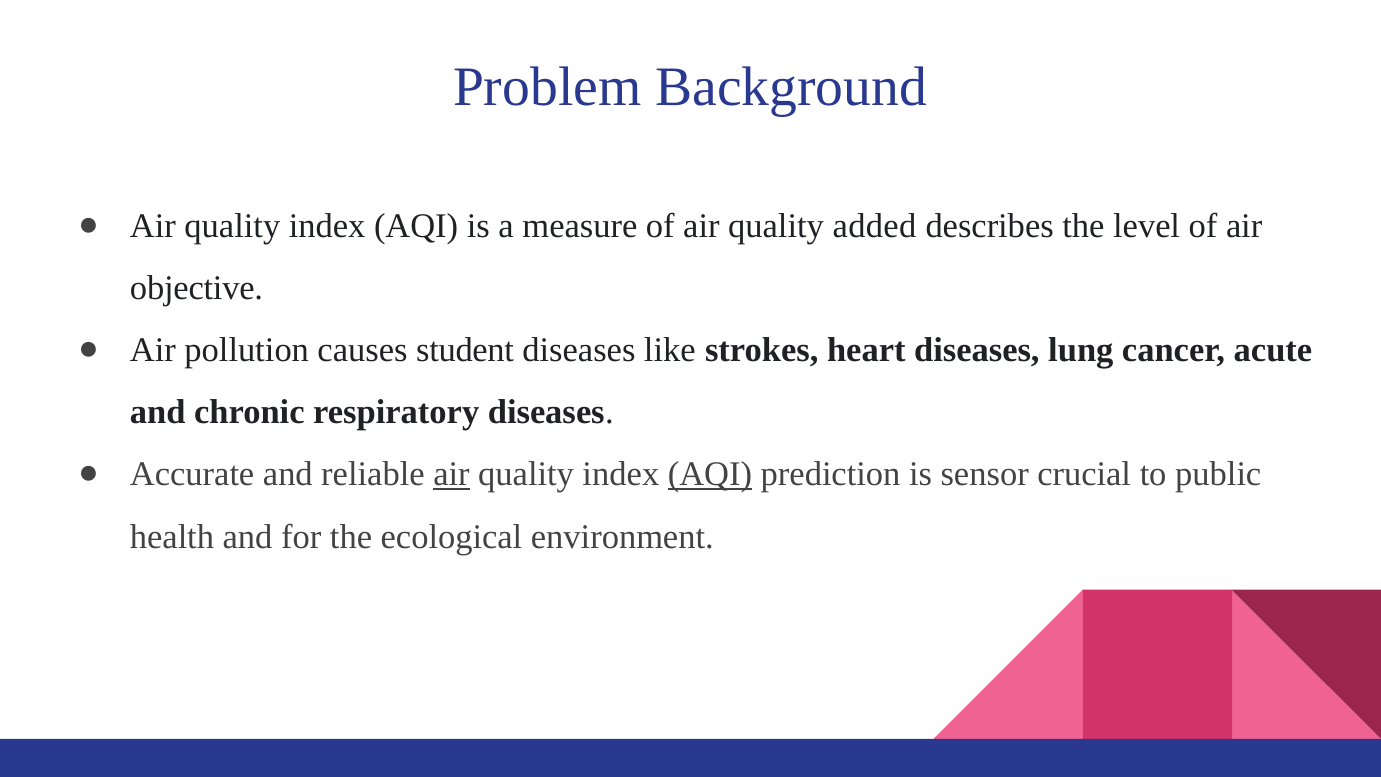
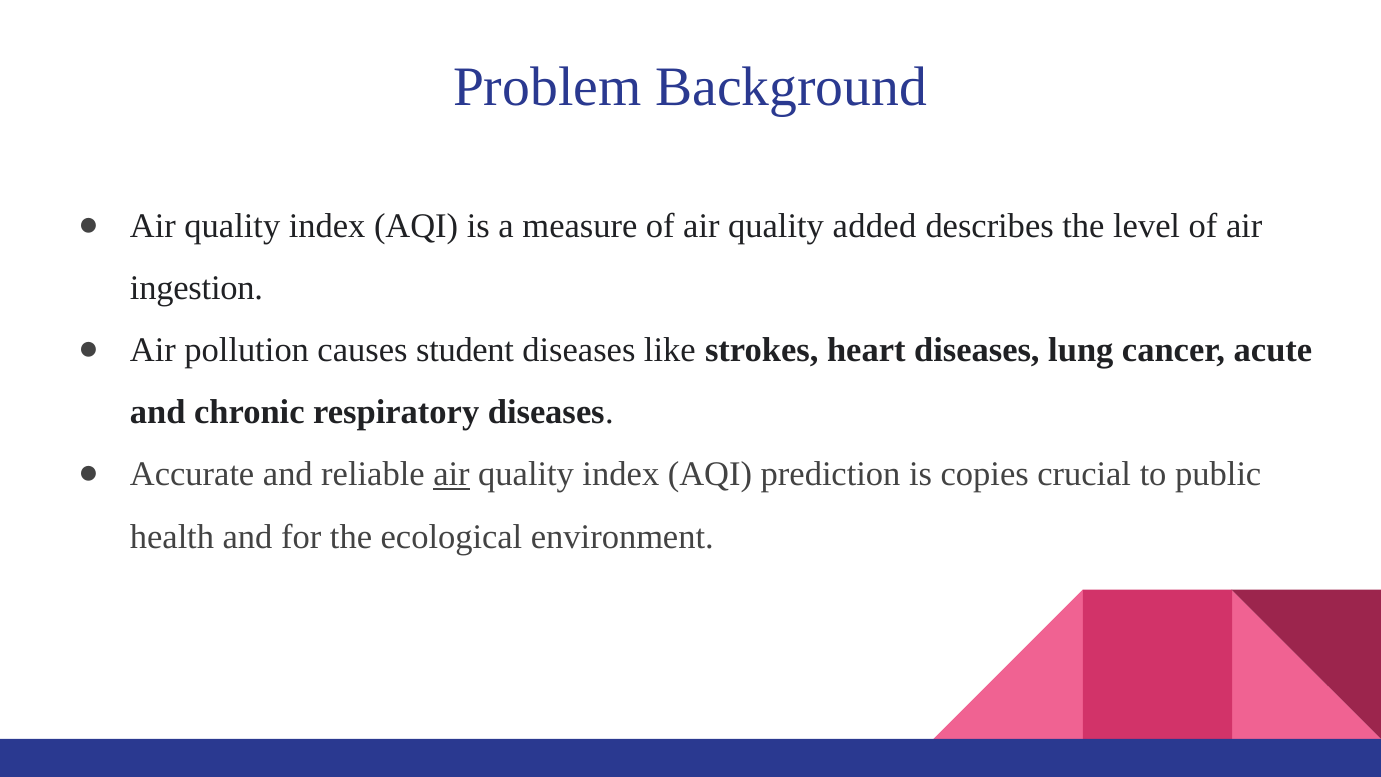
objective: objective -> ingestion (197, 288)
AQI underline: present -> none (710, 474)
sensor: sensor -> copies (985, 474)
